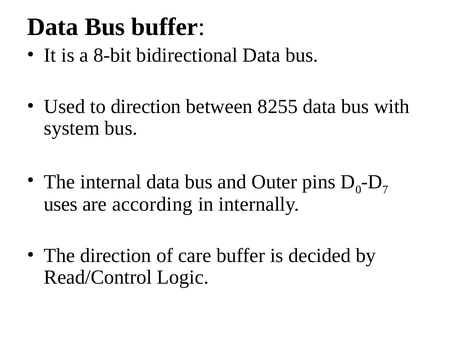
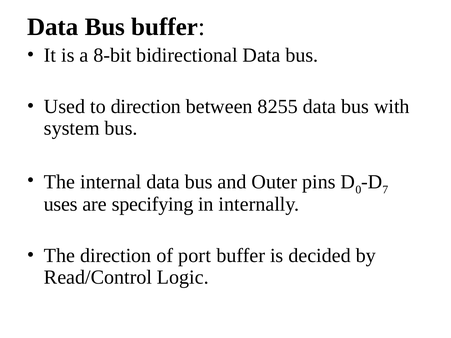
according: according -> specifying (153, 204)
care: care -> port (195, 256)
